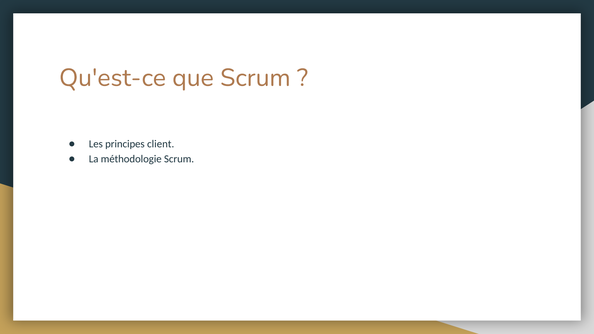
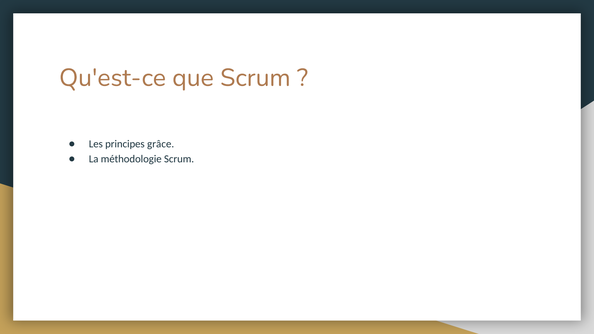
client: client -> grâce (161, 144)
